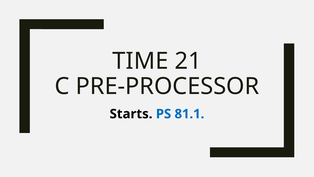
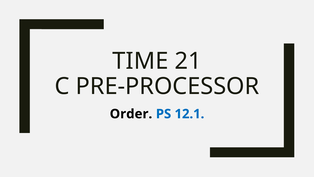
Starts: Starts -> Order (131, 114)
81.1: 81.1 -> 12.1 (189, 114)
